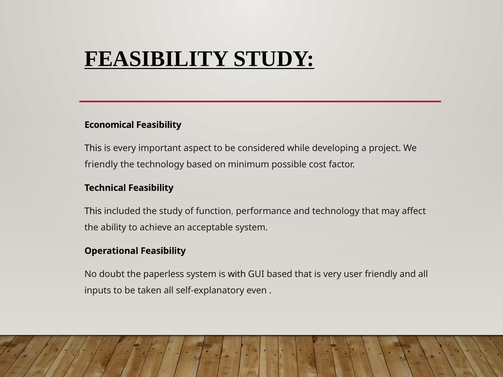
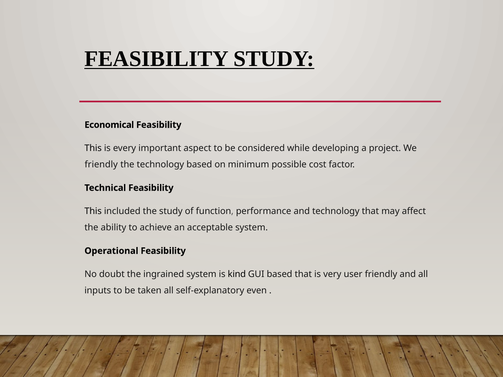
paperless: paperless -> ingrained (164, 274)
with: with -> kind (237, 274)
